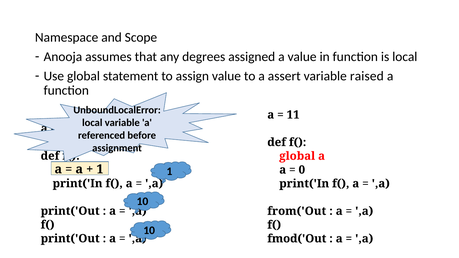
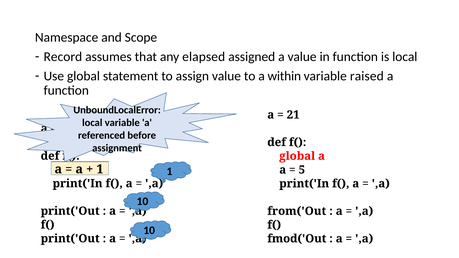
Anooja: Anooja -> Record (63, 57)
degrees: degrees -> elapsed (204, 57)
assert: assert -> within (284, 76)
11: 11 -> 21 (293, 115)
0: 0 -> 5 (302, 170)
